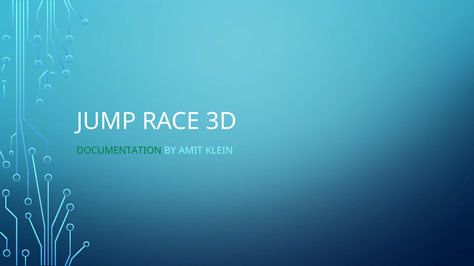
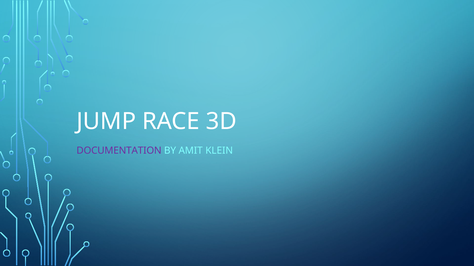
DOCUMENTATION colour: green -> purple (119, 151)
